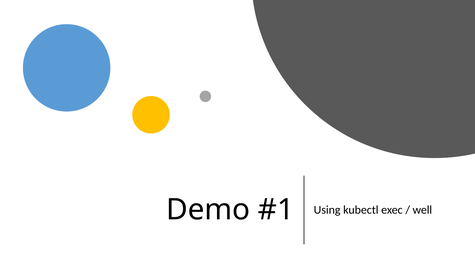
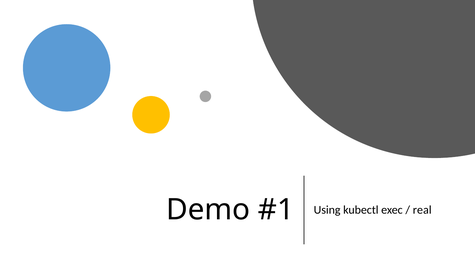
well: well -> real (422, 210)
